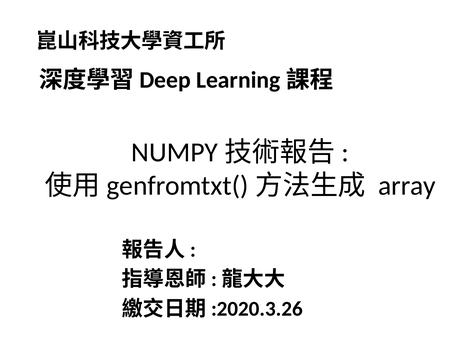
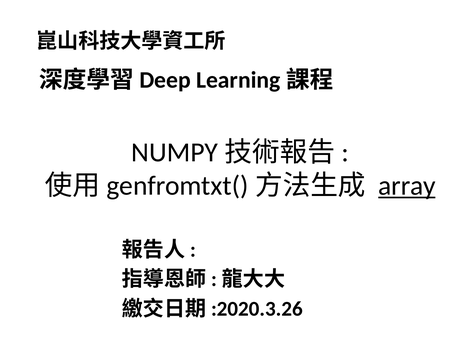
array underline: none -> present (407, 185)
